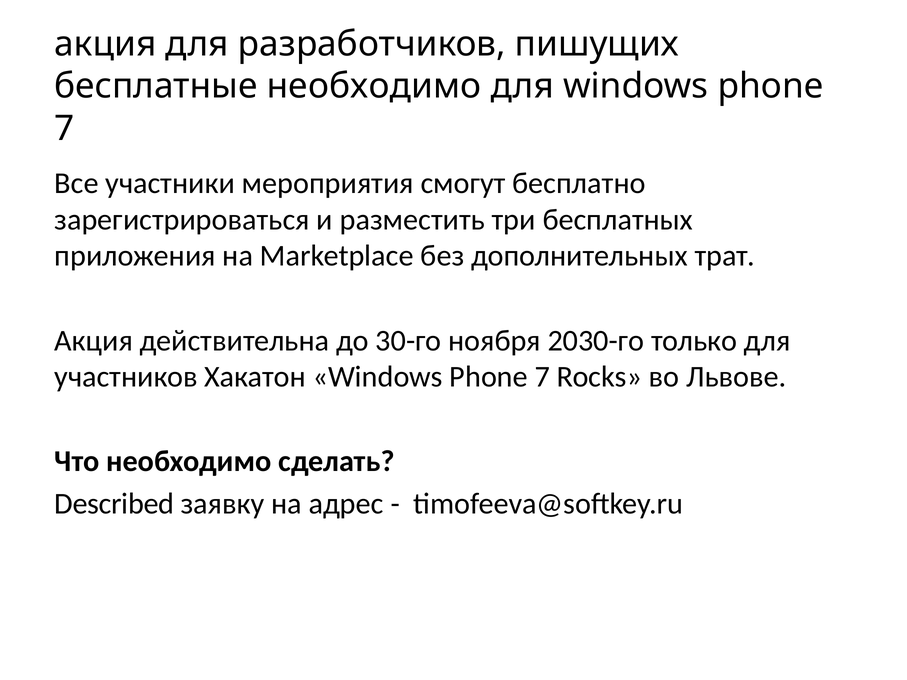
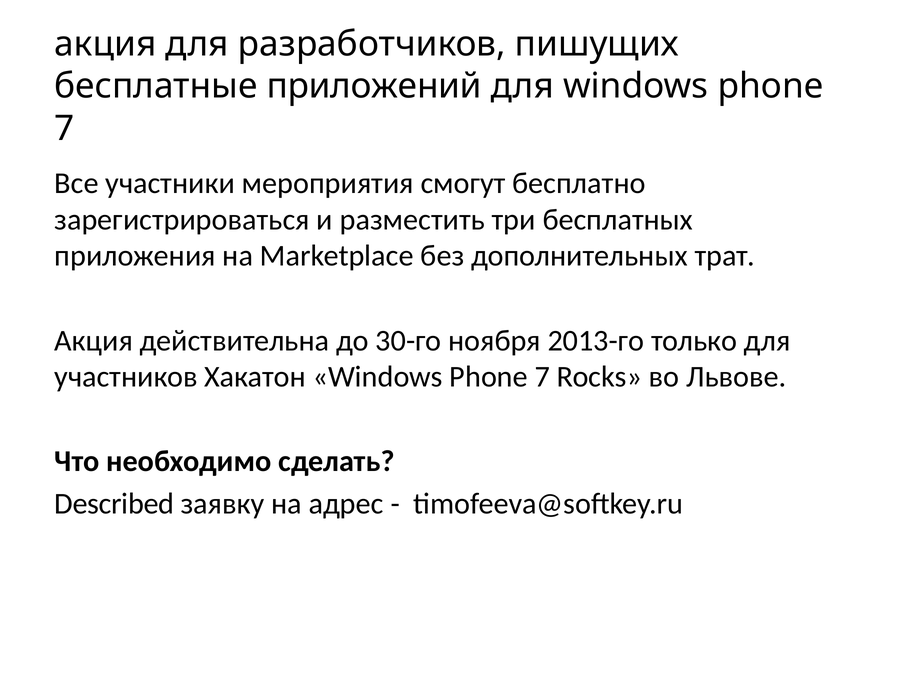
бесплатные необходимо: необходимо -> приложений (374, 86)
2030-го: 2030-го -> 2013-го (596, 341)
